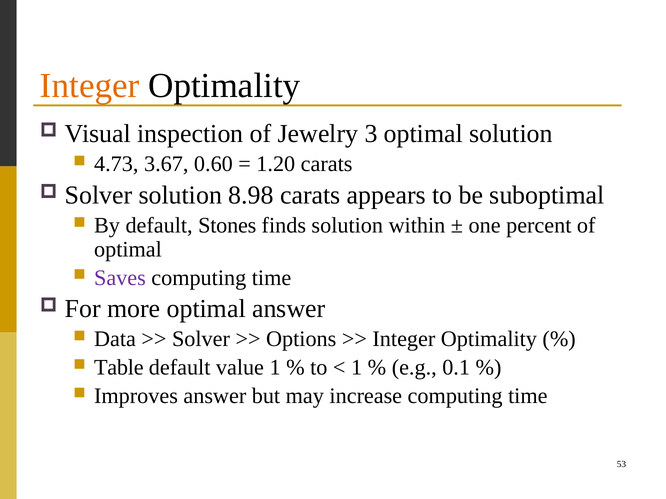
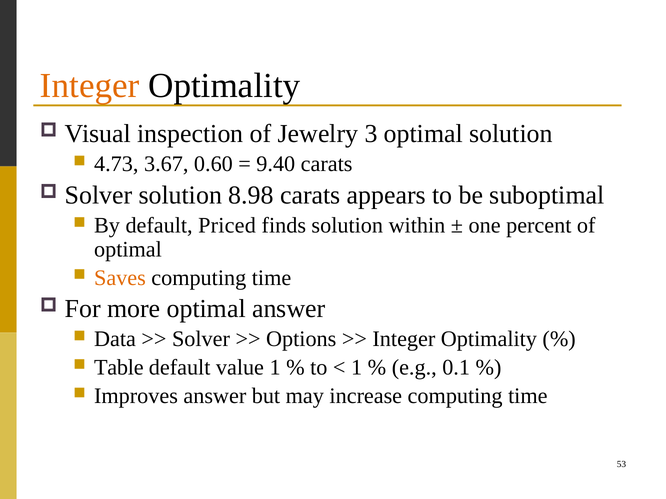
1.20: 1.20 -> 9.40 (276, 164)
Stones: Stones -> Priced (227, 226)
Saves colour: purple -> orange (120, 278)
